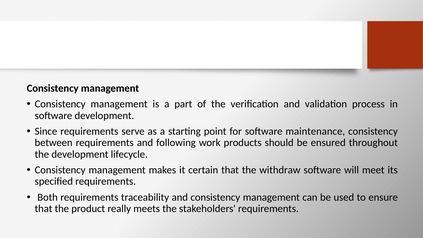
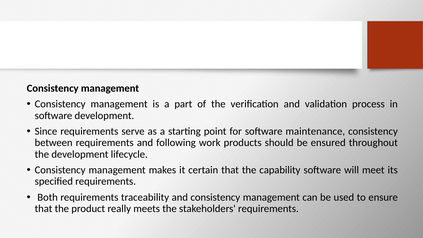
withdraw: withdraw -> capability (280, 170)
